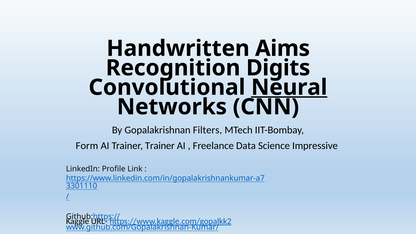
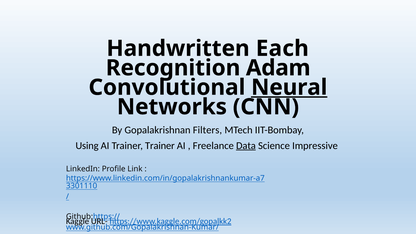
Aims: Aims -> Each (282, 48)
Digits: Digits -> Adam (278, 68)
Form: Form -> Using (87, 146)
Data underline: none -> present (246, 146)
